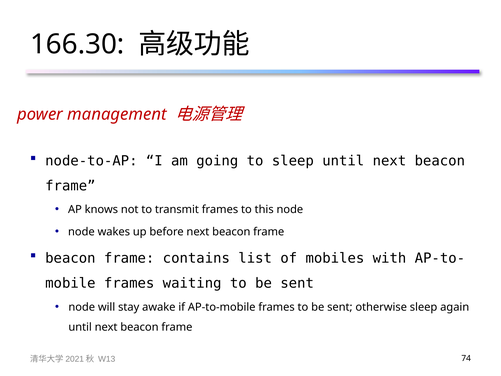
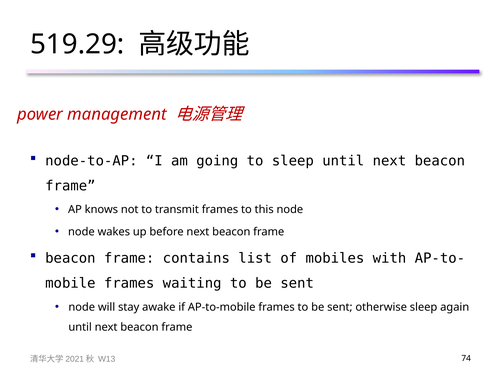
166.30: 166.30 -> 519.29 (77, 44)
